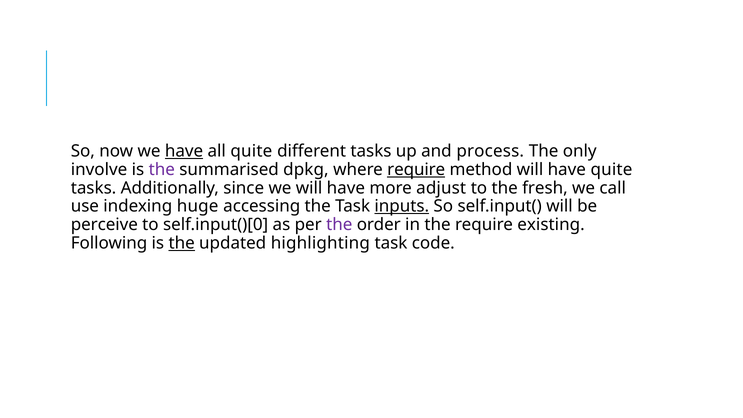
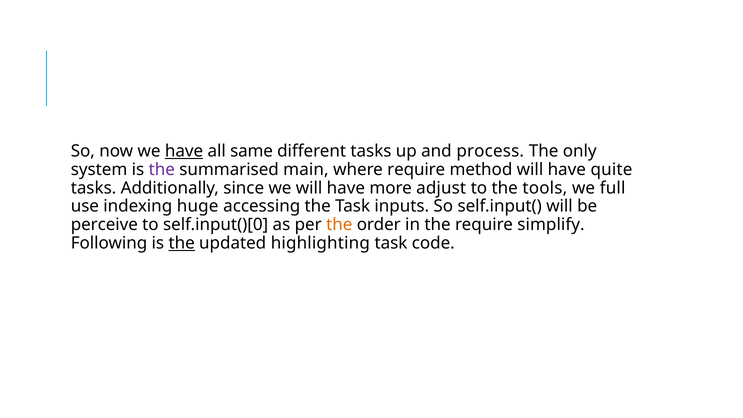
all quite: quite -> same (252, 151)
involve: involve -> system (99, 170)
dpkg: dpkg -> main (306, 170)
require underline: present -> none (416, 170)
fresh: fresh -> tools (545, 188)
call: call -> full (613, 188)
inputs underline: present -> none (402, 206)
the colour: purple -> orange (339, 225)
existing: existing -> simplify (551, 225)
